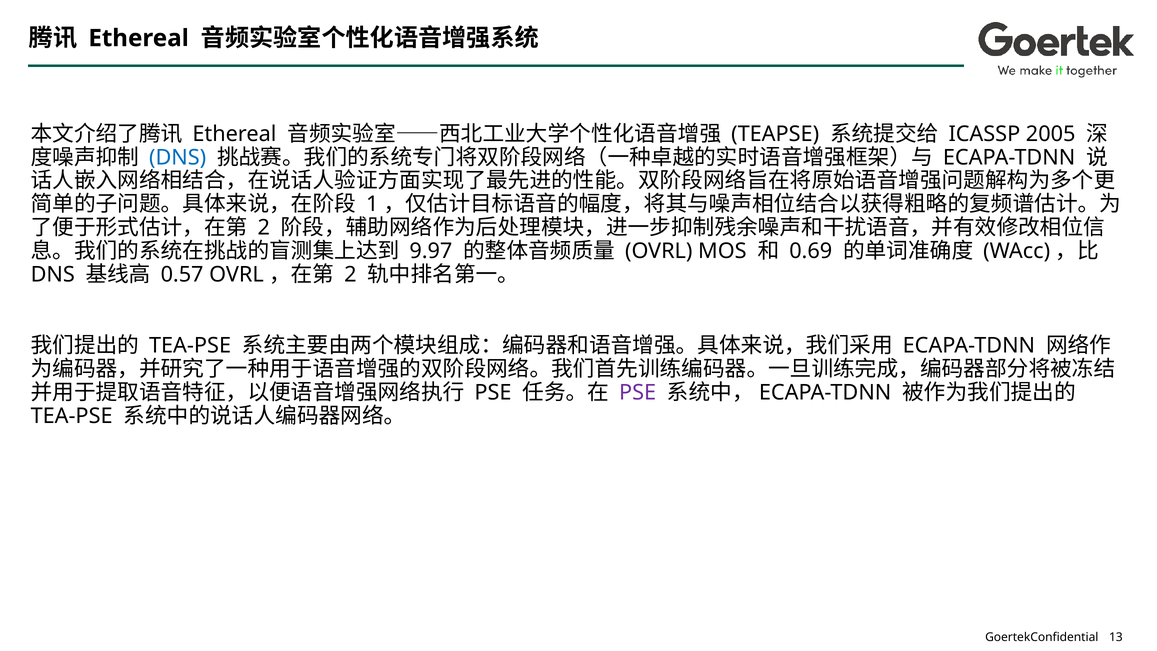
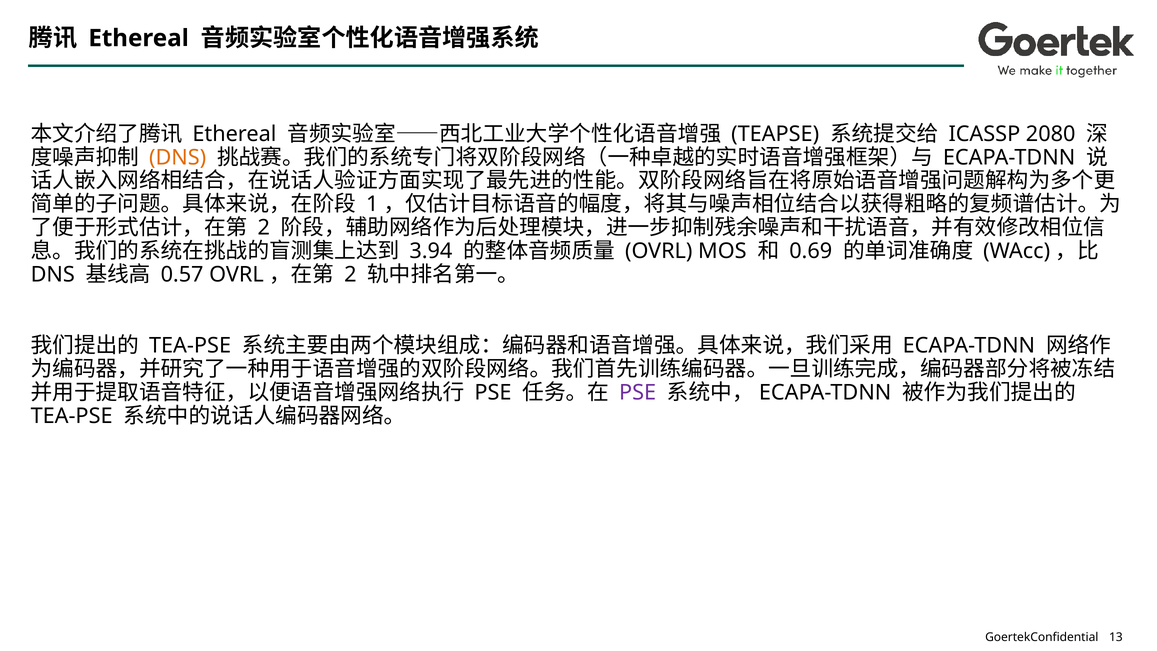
2005: 2005 -> 2080 (1051, 134)
DNS colour: blue -> orange (178, 157)
9.97: 9.97 -> 3.94 (431, 251)
